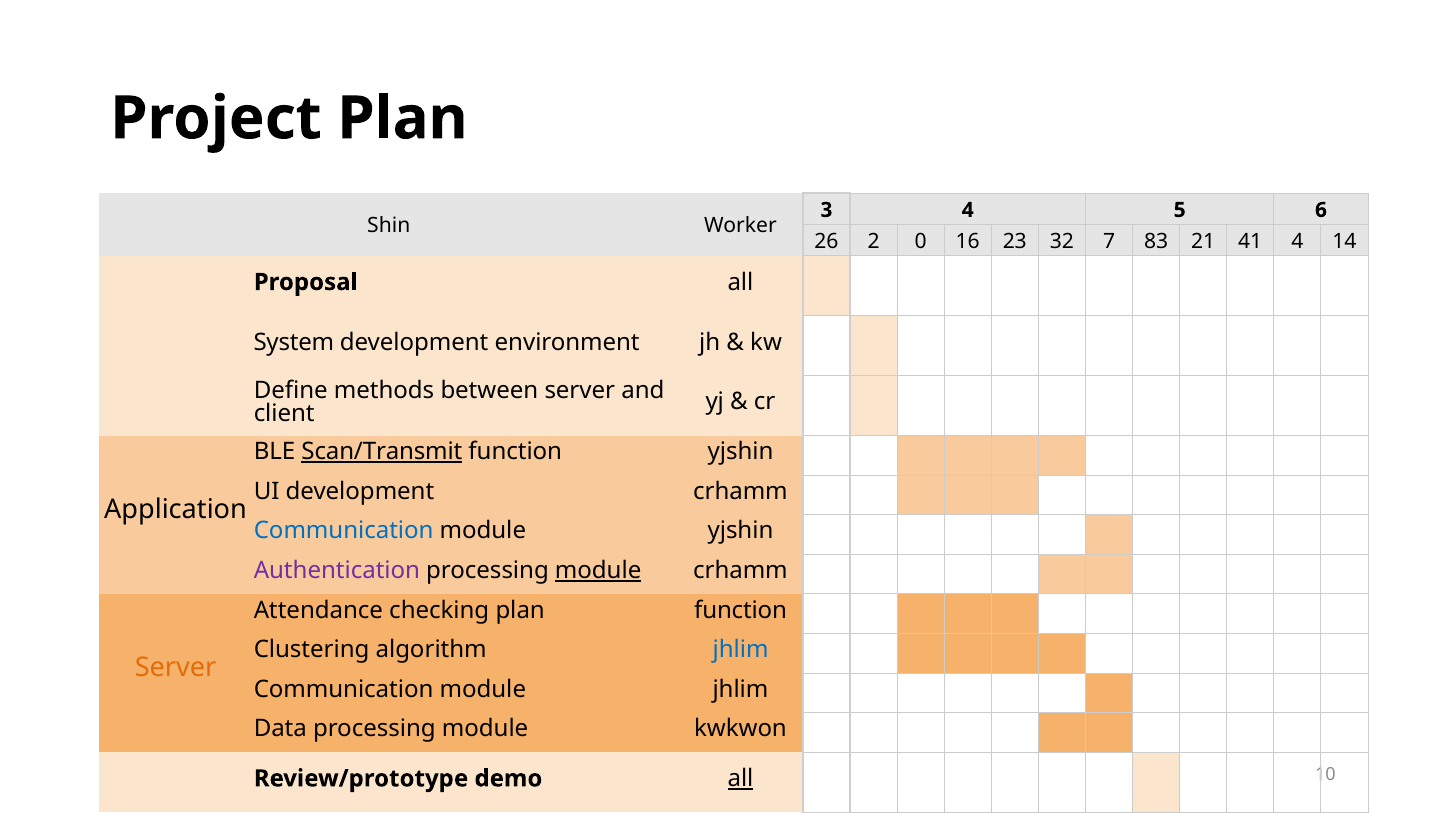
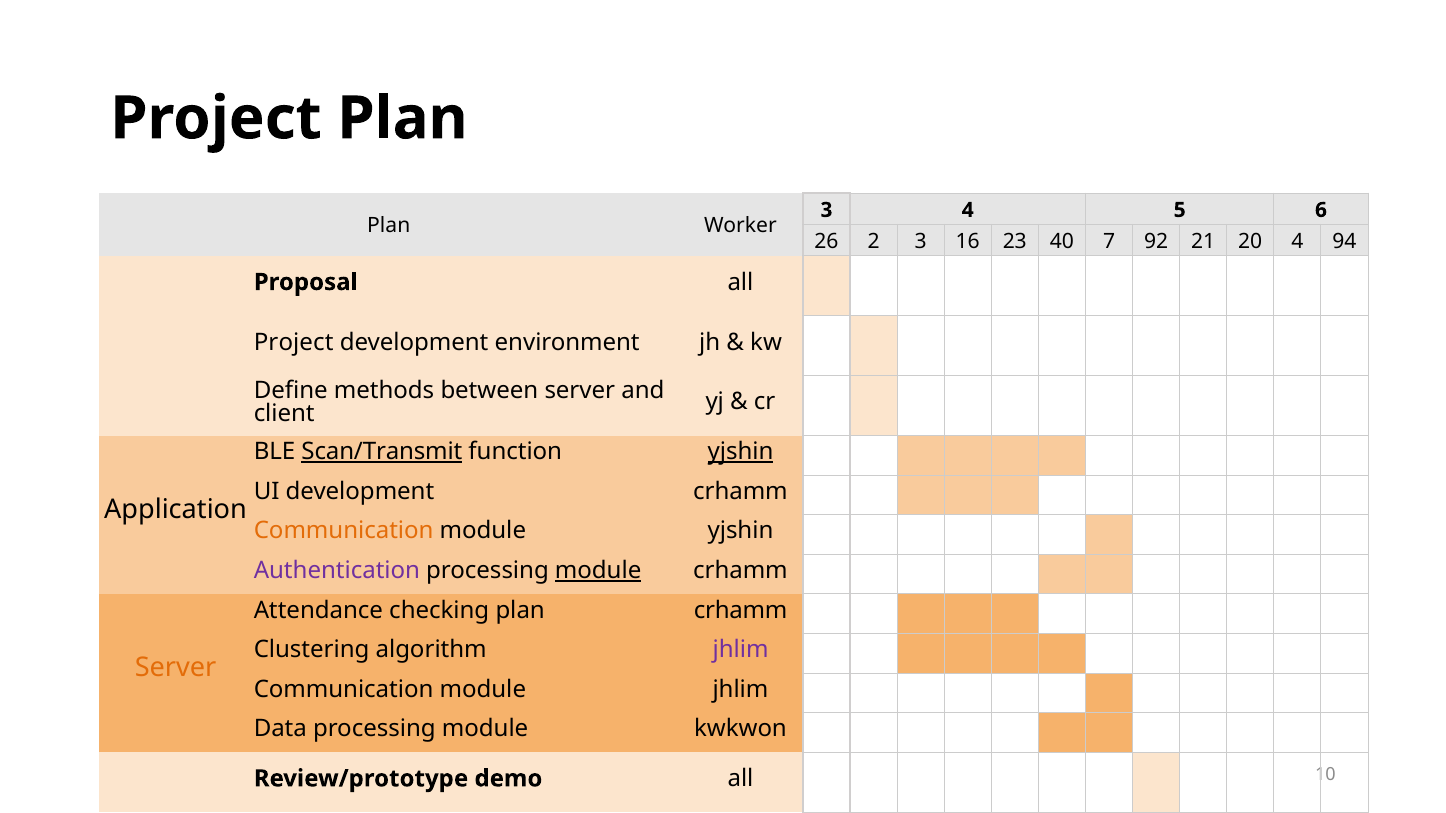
Shin: Shin -> Plan (389, 226)
2 0: 0 -> 3 (921, 242)
32: 32 -> 40 (1062, 242)
83: 83 -> 92 (1156, 242)
41: 41 -> 20 (1250, 242)
14: 14 -> 94 (1344, 242)
System: System -> Project (294, 342)
yjshin underline: none -> present (741, 452)
Communication colour: blue -> orange (344, 531)
plan function: function -> crhamm (741, 610)
jhlim colour: blue -> purple (741, 650)
all underline: present -> none (741, 779)
